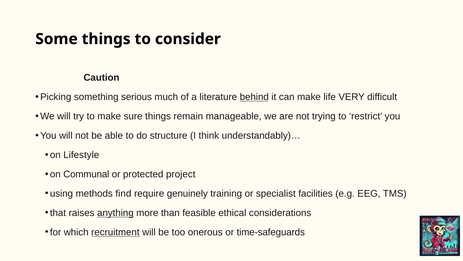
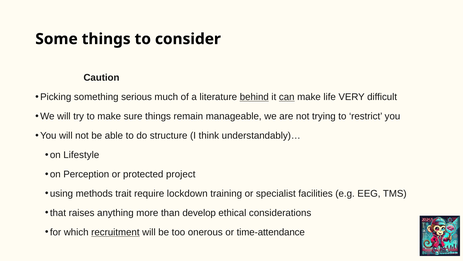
can underline: none -> present (287, 97)
Communal: Communal -> Perception (86, 174)
find: find -> trait (123, 193)
genuinely: genuinely -> lockdown (187, 193)
anything underline: present -> none (115, 213)
feasible: feasible -> develop (199, 213)
time-safeguards: time-safeguards -> time-attendance (271, 232)
